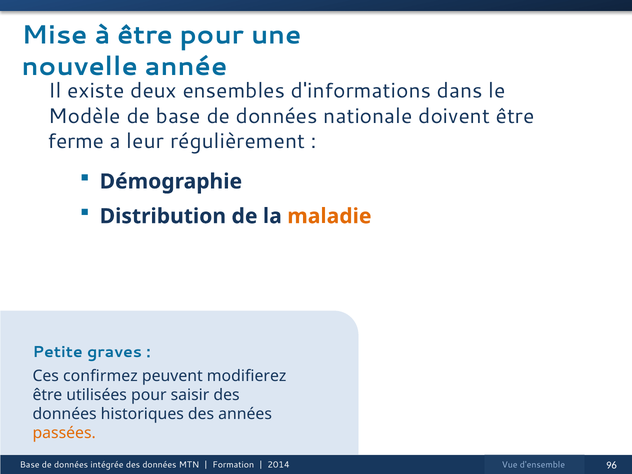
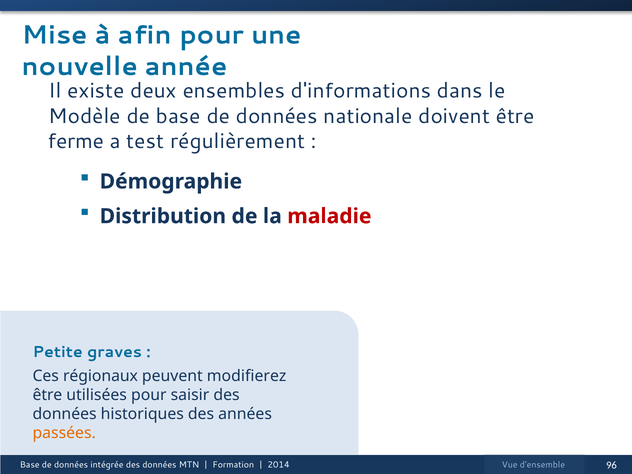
à être: être -> afin (145, 35)
leur: leur -> test (145, 142)
maladie colour: orange -> red (329, 216)
confirmez: confirmez -> régionaux (101, 376)
